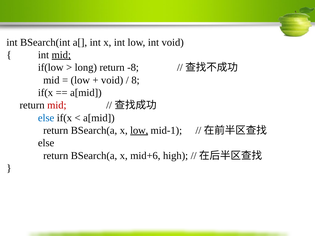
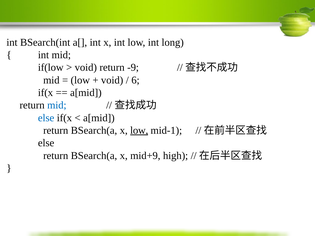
int void: void -> long (173, 42)
mid underline: present -> none (61, 55)
long: long -> void (86, 68)
-8: -8 -> -9 (133, 68)
8: 8 -> 6 (135, 80)
mid colour: red -> blue (57, 105)
mid+6: mid+6 -> mid+9 (145, 156)
